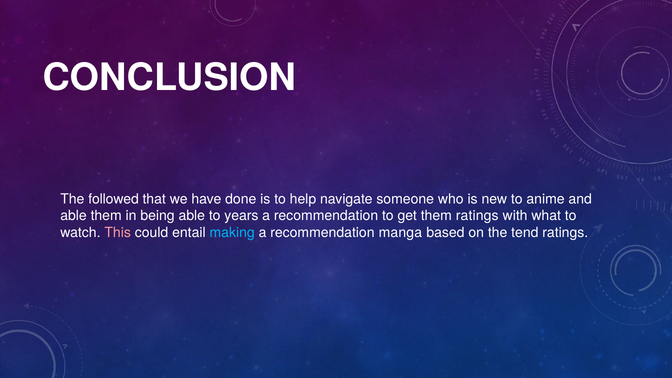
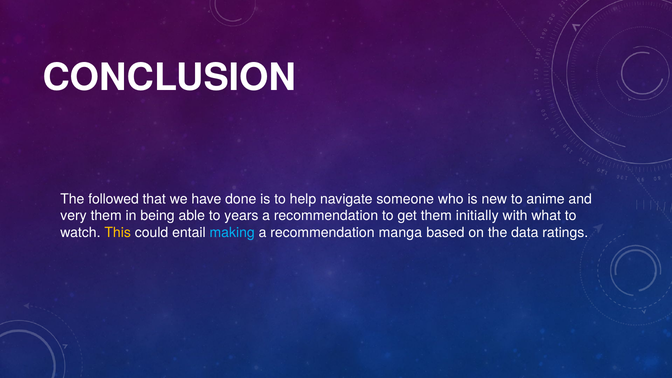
able: able -> very (73, 216)
them ratings: ratings -> initially (477, 216)
This colour: pink -> yellow (118, 233)
tend: tend -> data (525, 233)
